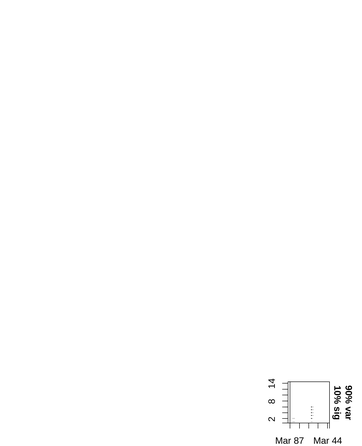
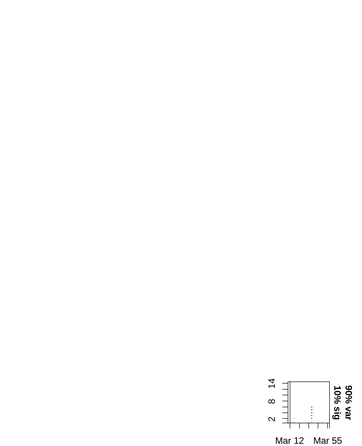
87: 87 -> 12 (299, 440)
44: 44 -> 55 (337, 440)
